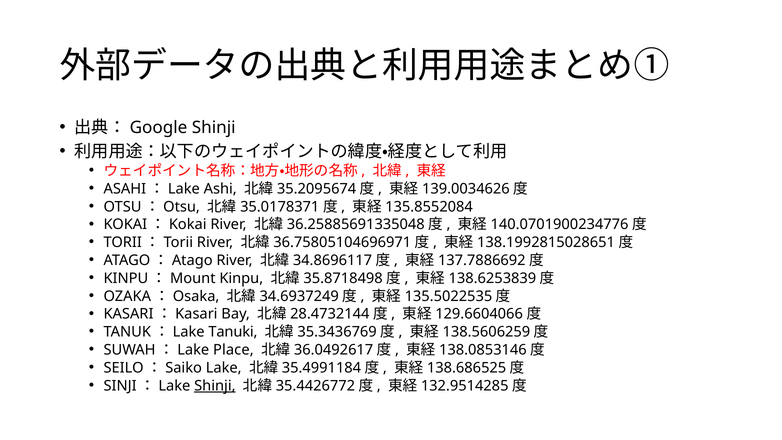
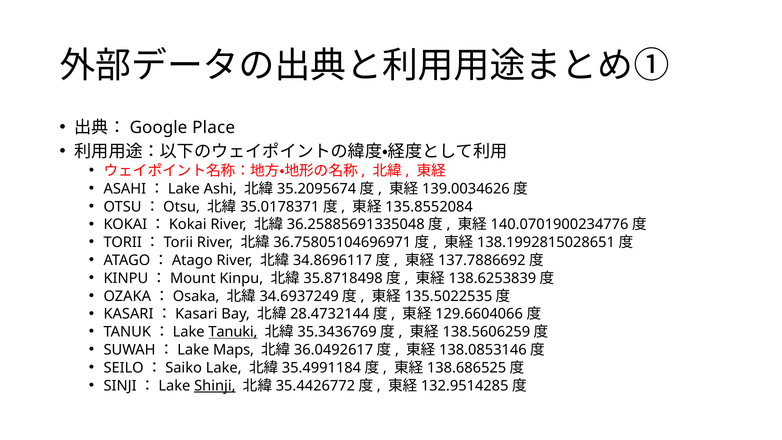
Shinji: Shinji -> Place (214, 128)
Tanuki underline: none -> present (233, 332)
Place: Place -> Maps (233, 350)
